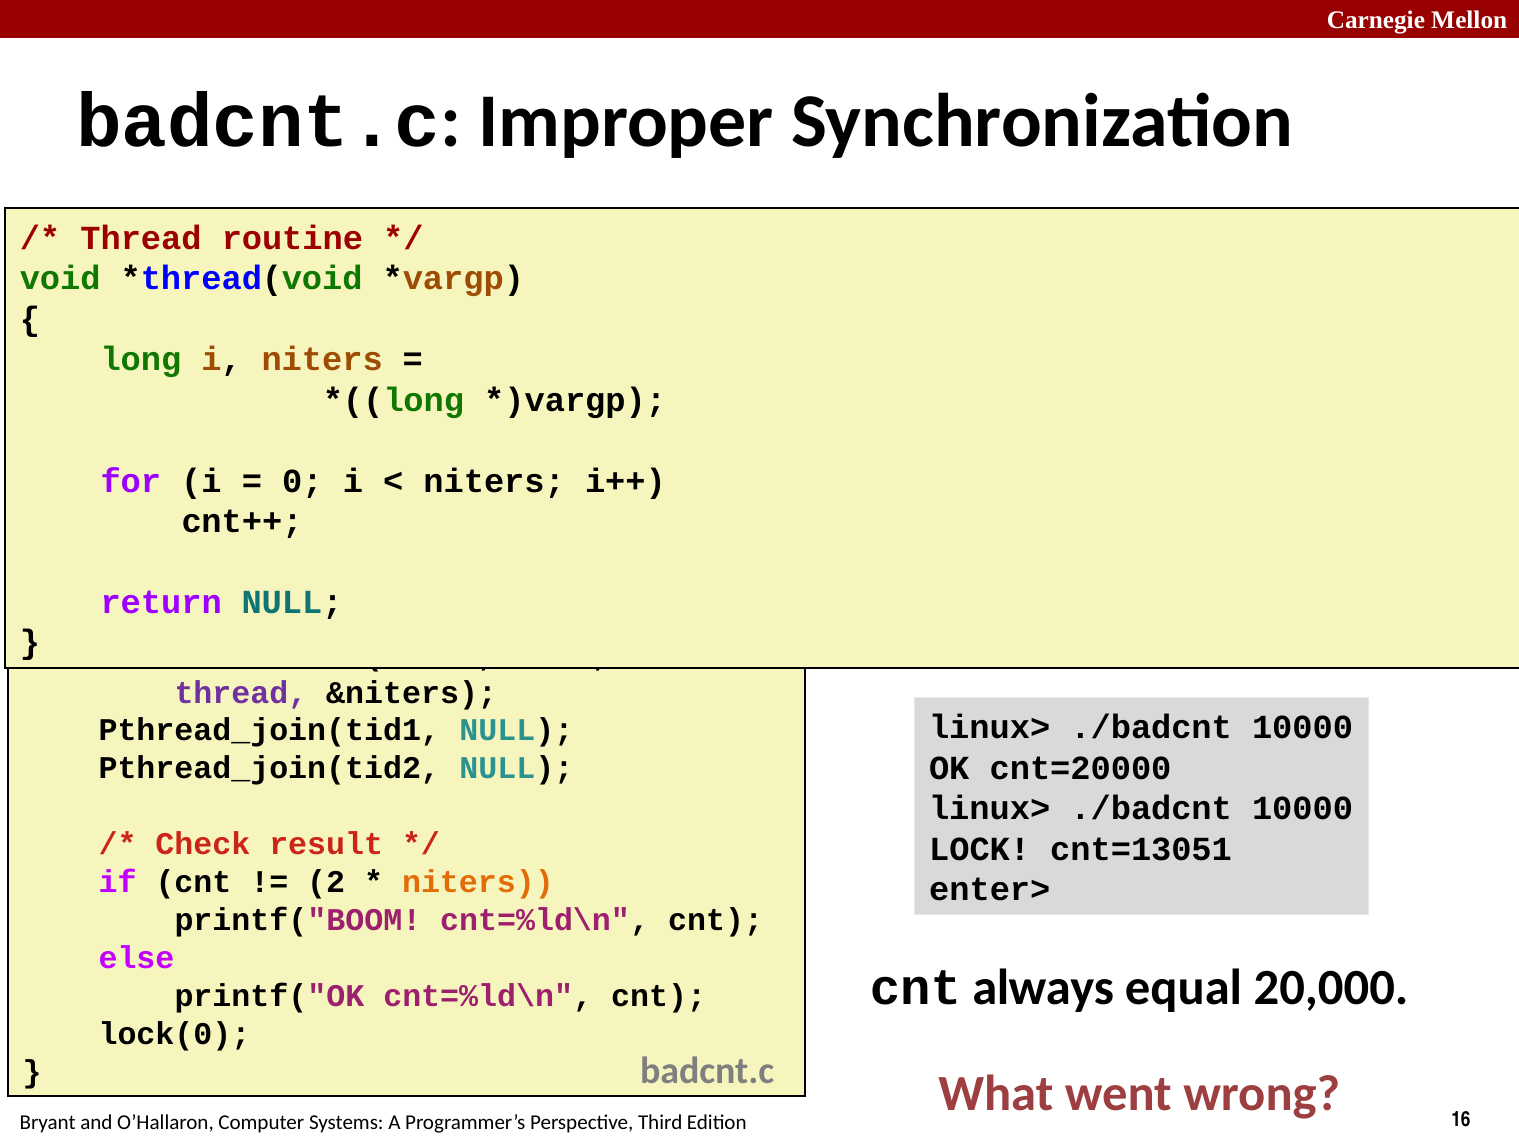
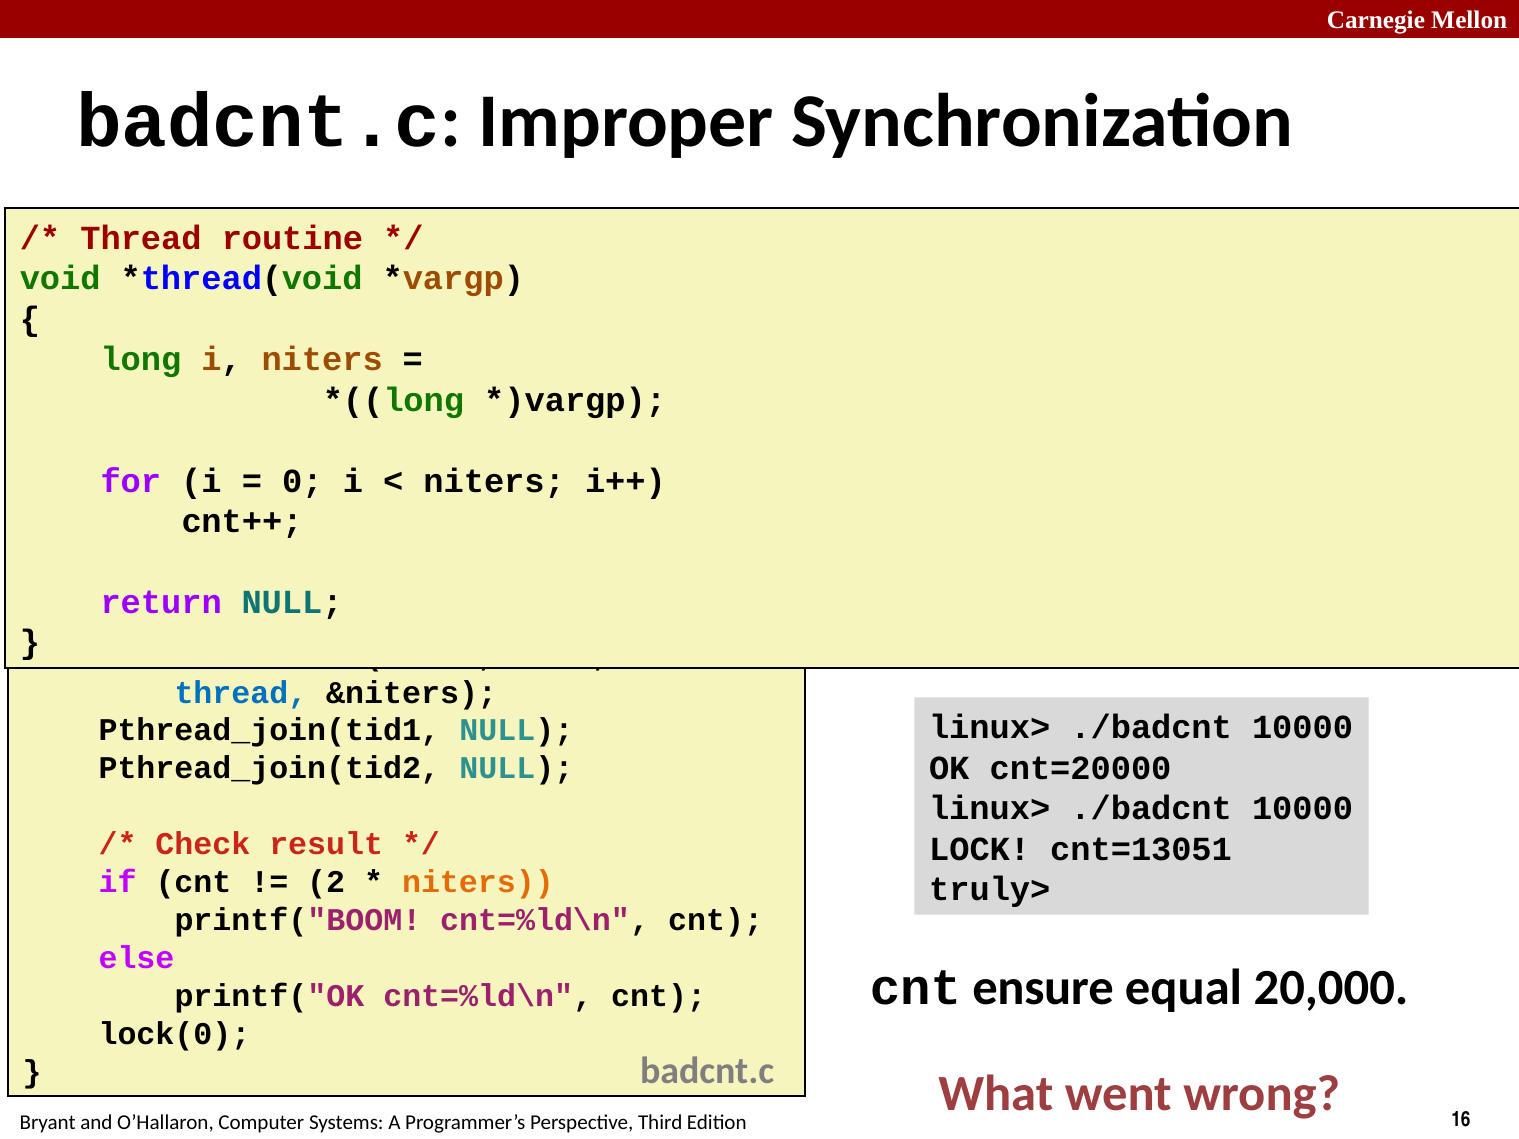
thread colour: purple -> blue (241, 693)
enter>: enter> -> truly> (990, 890)
always: always -> ensure (1043, 988)
